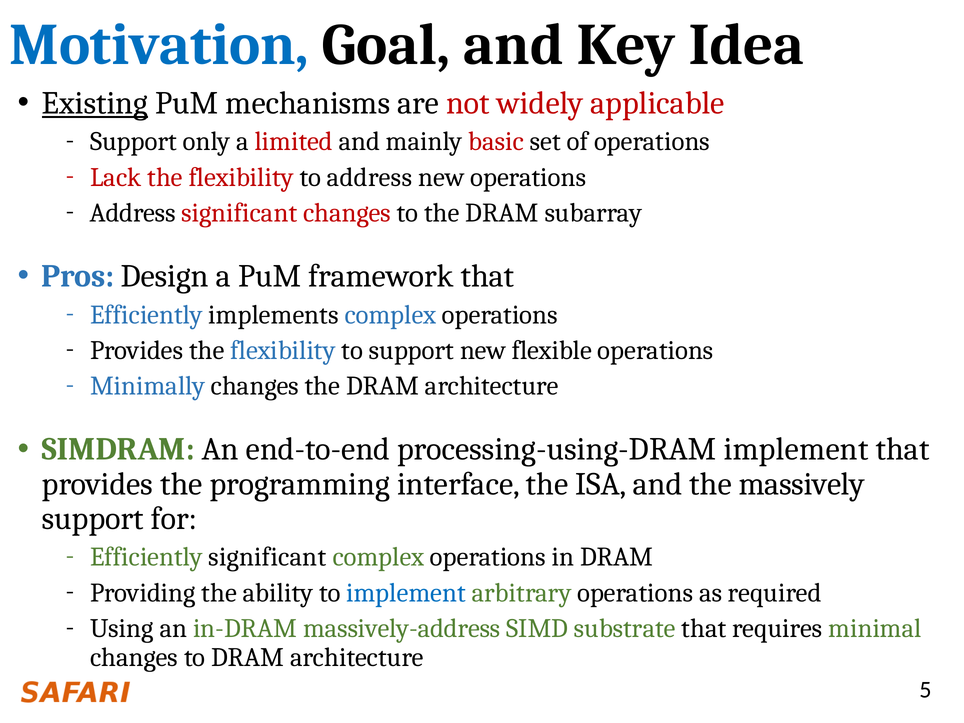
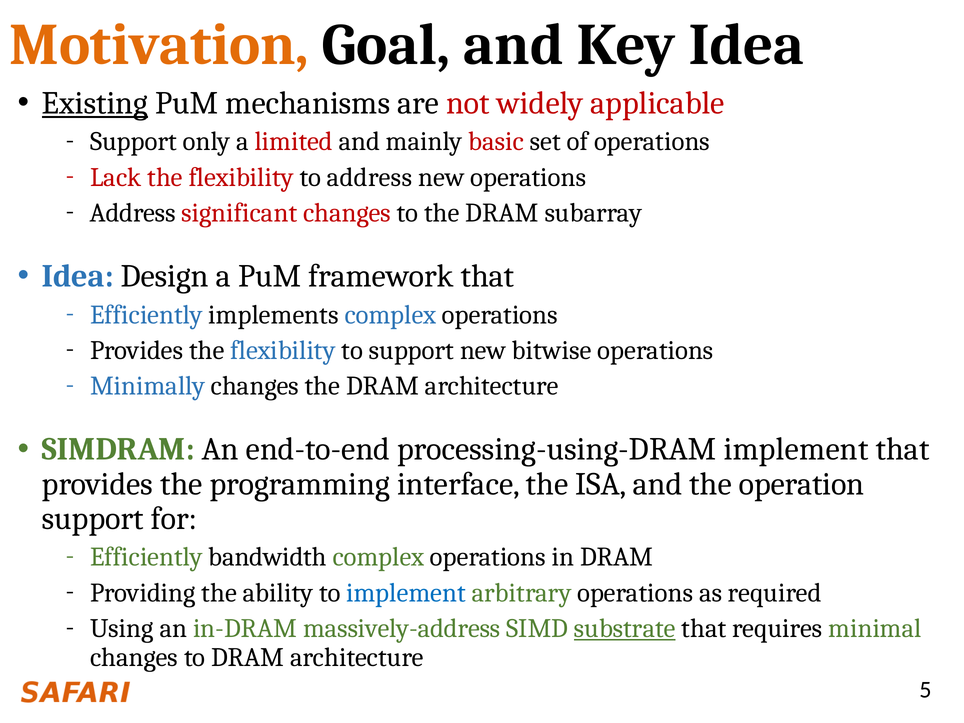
Motivation colour: blue -> orange (159, 45)
Pros: Pros -> Idea (78, 276)
flexible: flexible -> bitwise (552, 350)
massively: massively -> operation (802, 484)
Efficiently significant: significant -> bandwidth (268, 557)
substrate underline: none -> present (625, 628)
